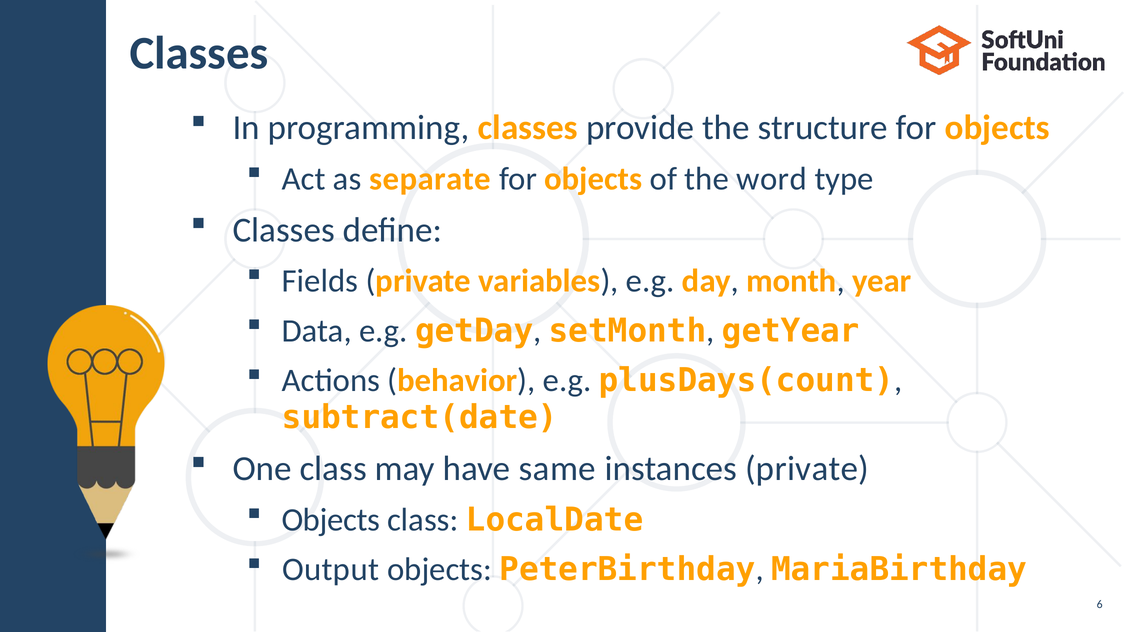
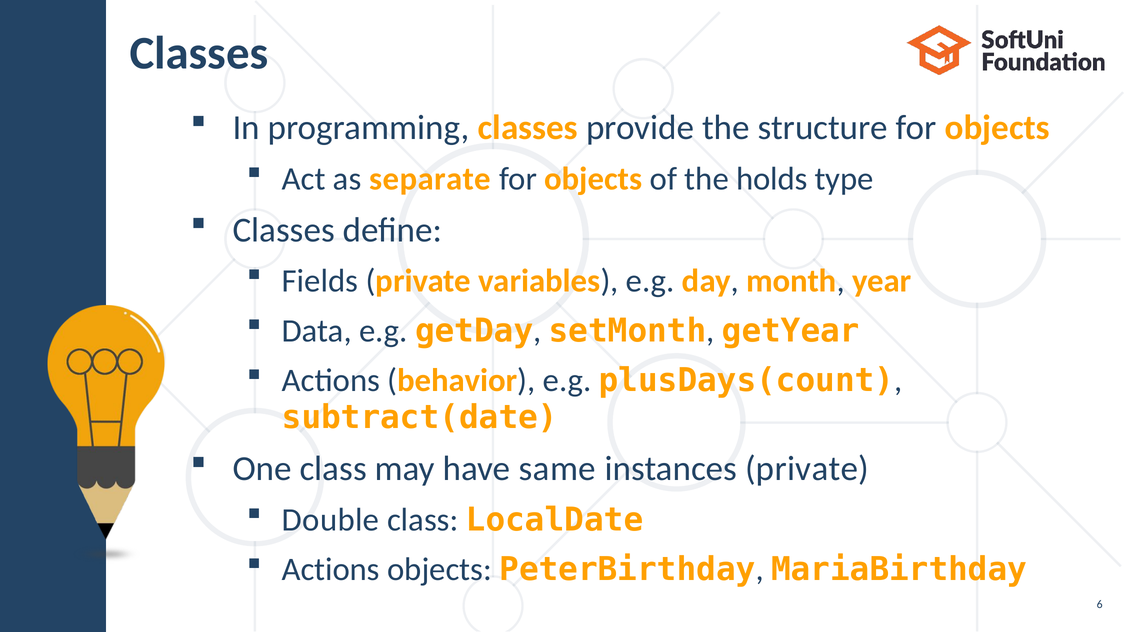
word: word -> holds (772, 179)
Objects: Objects -> Double (331, 520)
Output: Output -> Actions (331, 570)
